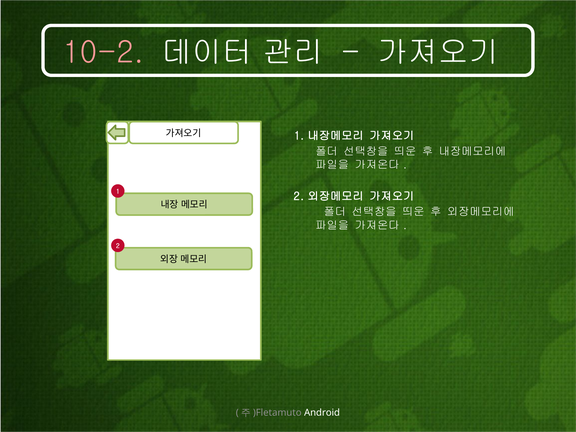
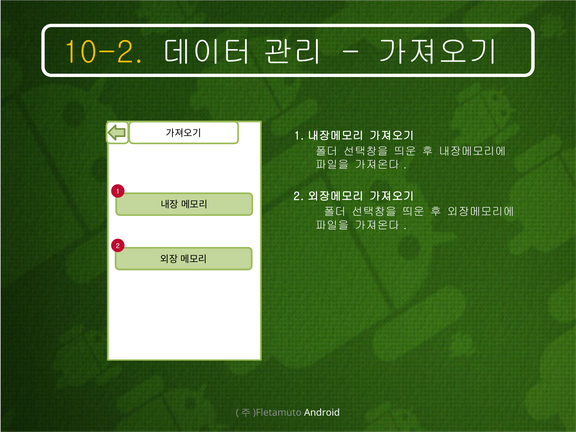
10-2 colour: pink -> yellow (103, 53)
